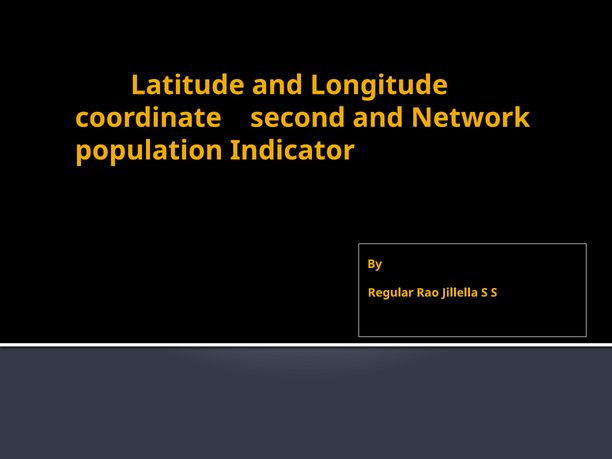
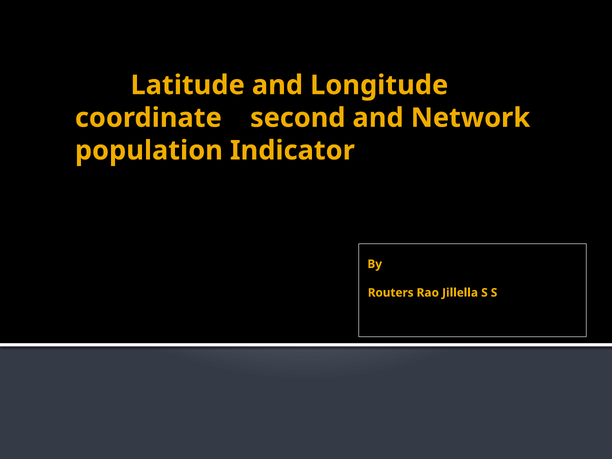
Regular: Regular -> Routers (391, 293)
